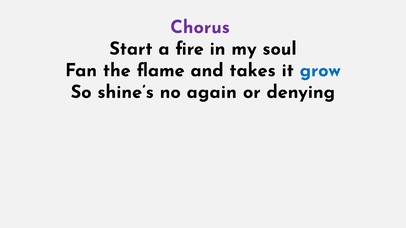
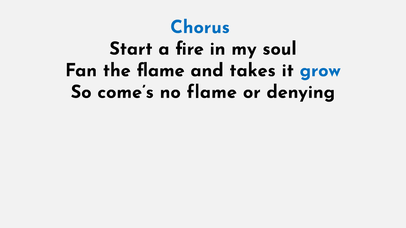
Chorus colour: purple -> blue (200, 27)
shine’s: shine’s -> come’s (126, 92)
no again: again -> flame (212, 92)
